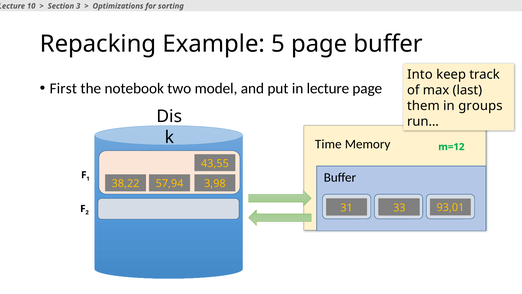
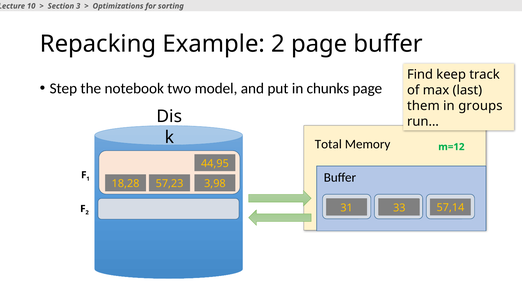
Example 5: 5 -> 2 (278, 44)
Into: Into -> Find (420, 74)
First: First -> Step (63, 88)
in lecture: lecture -> chunks (328, 88)
Time: Time -> Total (328, 144)
43,55: 43,55 -> 44,95 (215, 163)
38,22: 38,22 -> 18,28 (126, 183)
57,94: 57,94 -> 57,23 (170, 183)
93,01: 93,01 -> 57,14 (450, 207)
